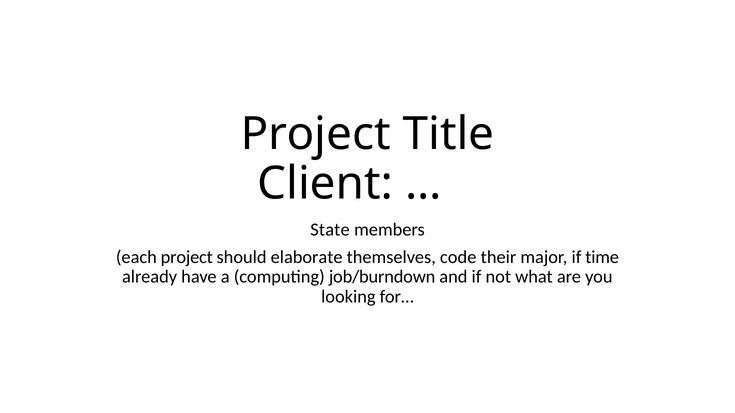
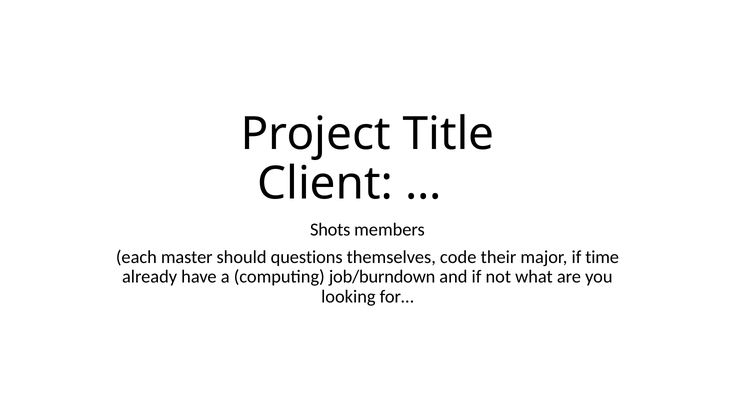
State: State -> Shots (330, 230)
each project: project -> master (187, 257)
elaborate: elaborate -> questions (307, 257)
